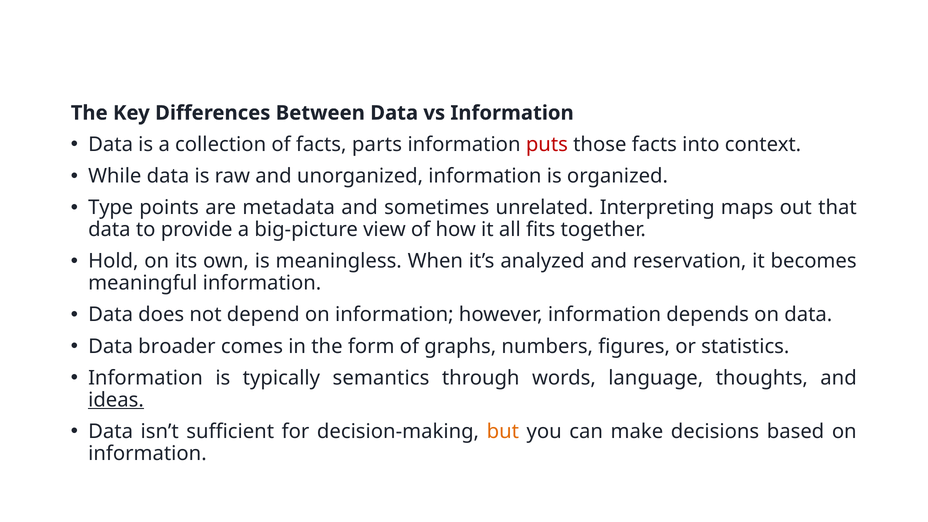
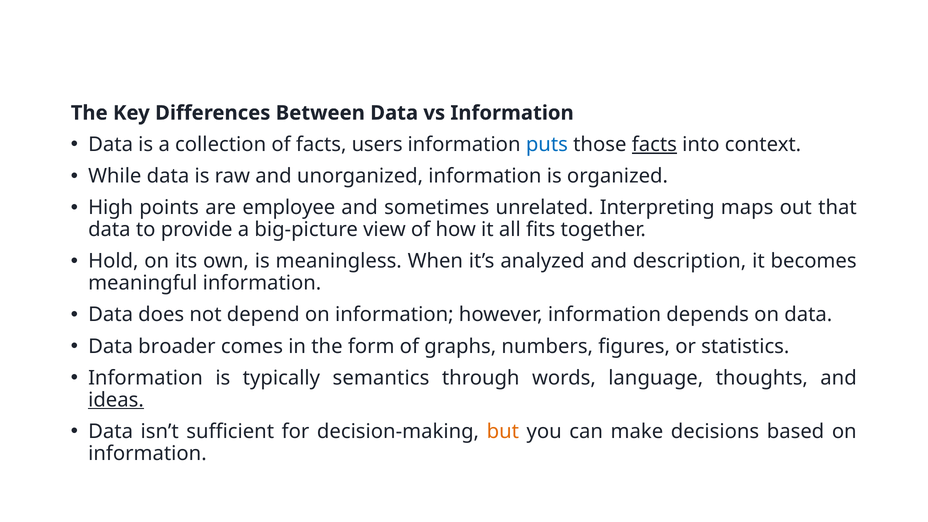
parts: parts -> users (377, 145)
puts colour: red -> blue (547, 145)
facts underline: none -> present (654, 145)
Type: Type -> High (111, 208)
metadata: metadata -> employee (289, 208)
reservation: reservation -> description (690, 261)
